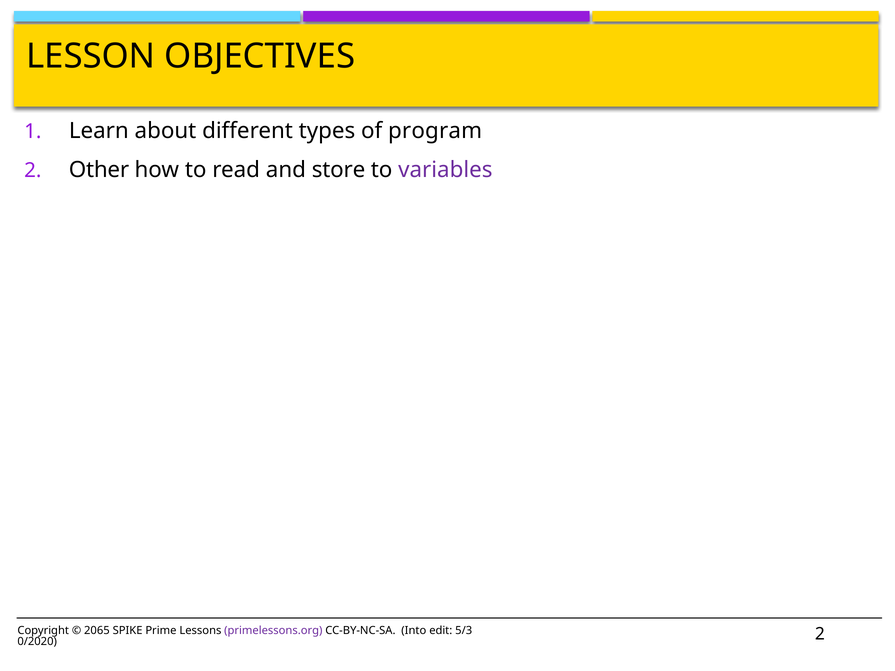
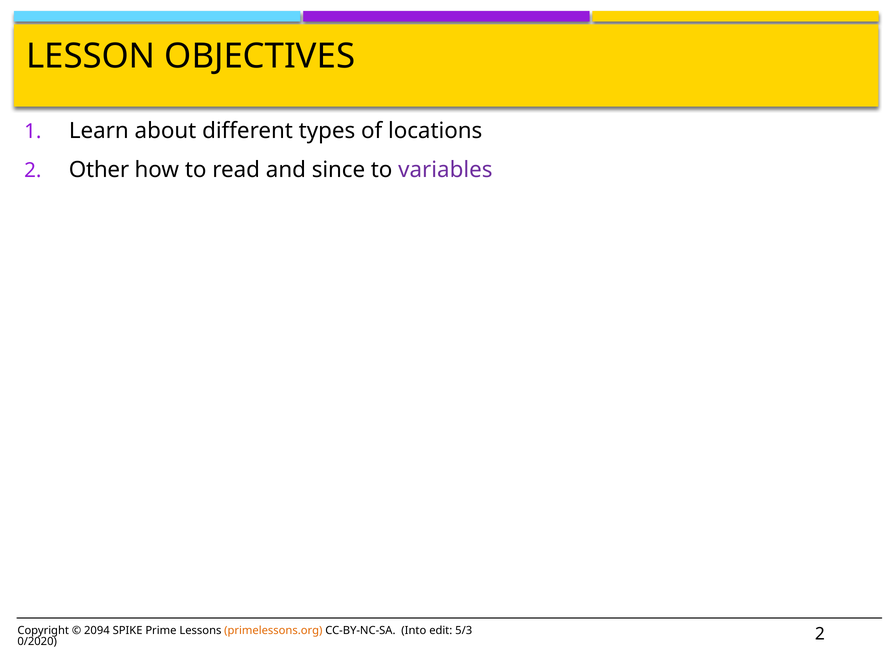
program: program -> locations (435, 131)
store: store -> since (338, 170)
2065: 2065 -> 2094 (97, 631)
primelessons.org colour: purple -> orange (273, 631)
